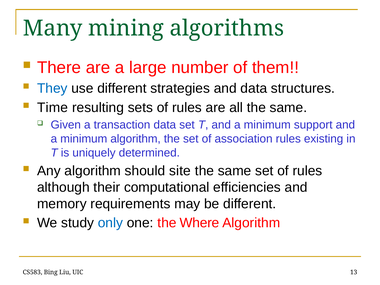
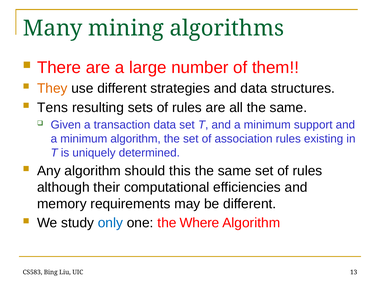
They colour: blue -> orange (52, 88)
Time: Time -> Tens (53, 108)
site: site -> this (180, 171)
